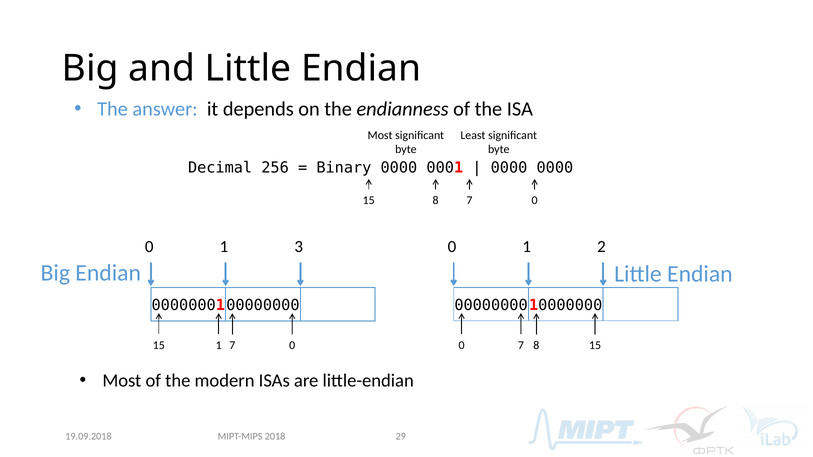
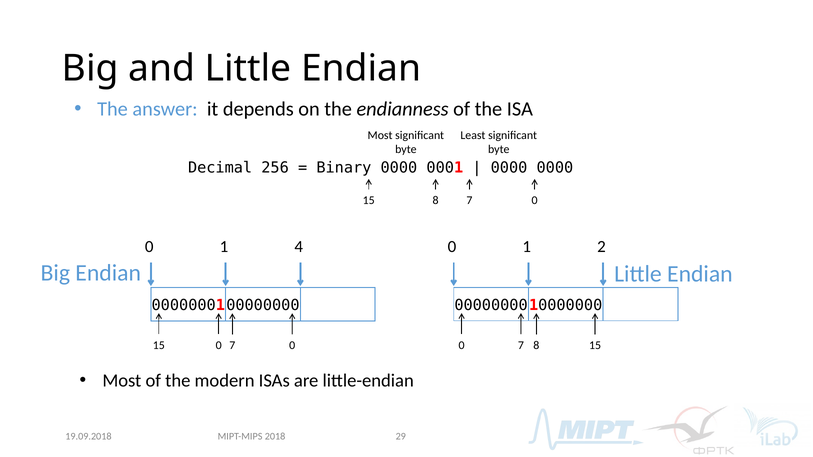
3: 3 -> 4 (299, 247)
1: 1 -> 0 (219, 345)
